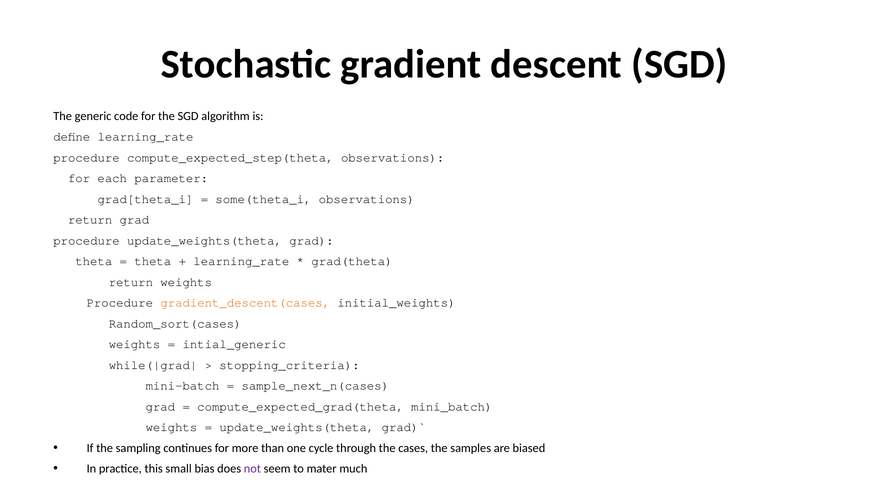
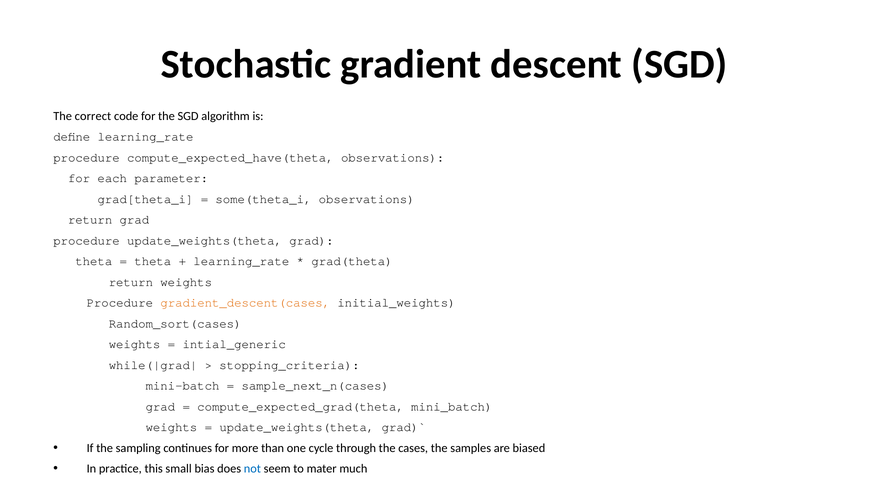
generic: generic -> correct (93, 116)
compute_expected_step(theta: compute_expected_step(theta -> compute_expected_have(theta (230, 158)
not colour: purple -> blue (252, 469)
